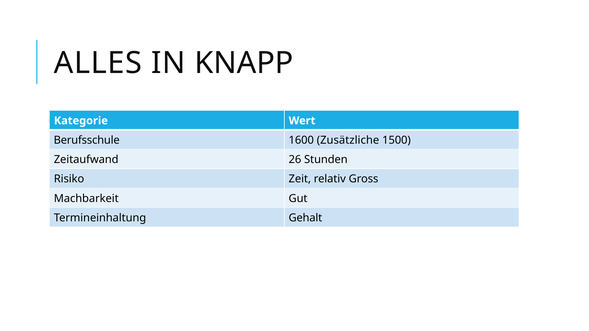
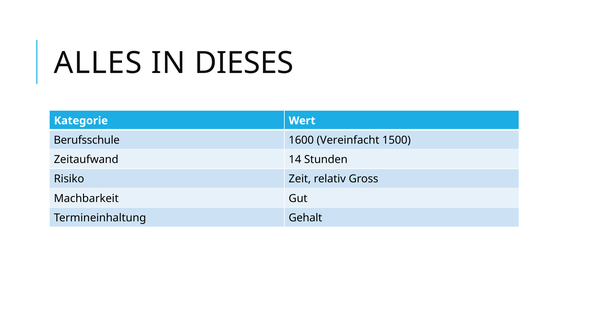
KNAPP: KNAPP -> DIESES (244, 63)
Zusätzliche: Zusätzliche -> Vereinfacht (348, 140)
26: 26 -> 14 (295, 160)
